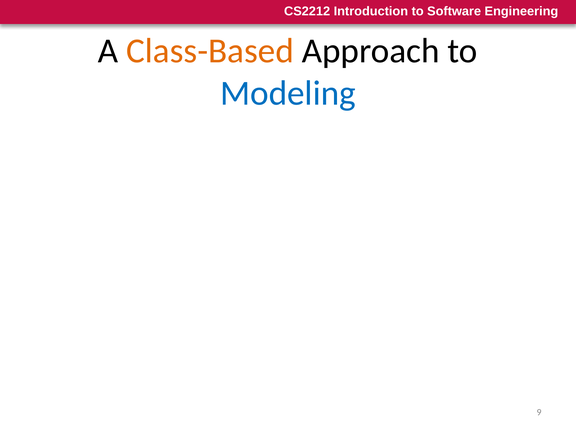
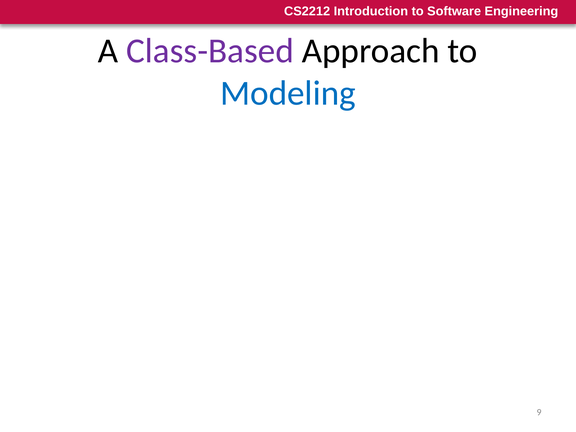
Class-Based colour: orange -> purple (210, 51)
